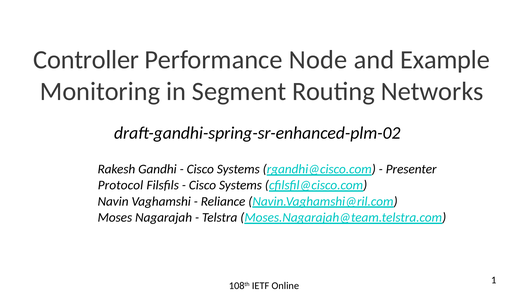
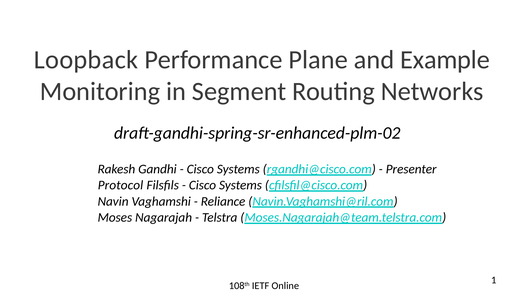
Controller: Controller -> Loopback (86, 60)
Node: Node -> Plane (318, 60)
